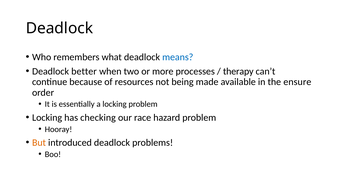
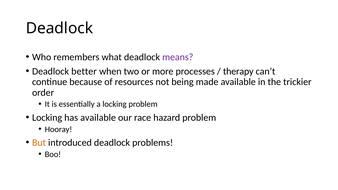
means colour: blue -> purple (178, 57)
ensure: ensure -> trickier (297, 82)
has checking: checking -> available (98, 118)
